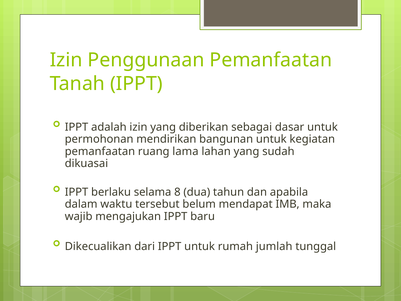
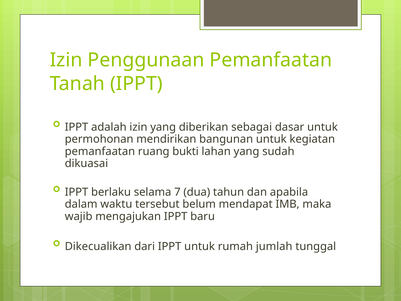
lama: lama -> bukti (186, 151)
8: 8 -> 7 (177, 192)
